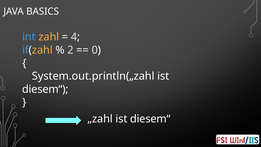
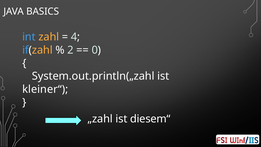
diesem“: diesem“ -> kleiner“ (45, 89)
